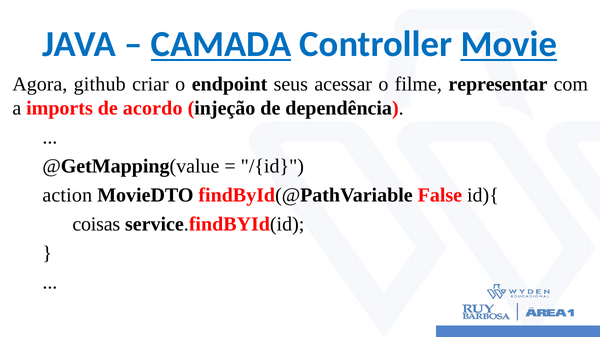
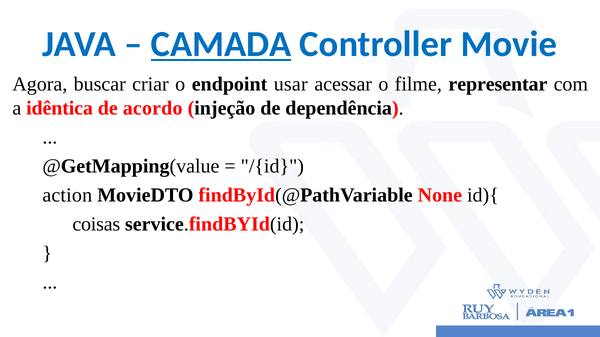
Movie underline: present -> none (509, 44)
github: github -> buscar (100, 84)
seus: seus -> usar (291, 84)
imports: imports -> idêntica (60, 108)
False: False -> None (440, 195)
